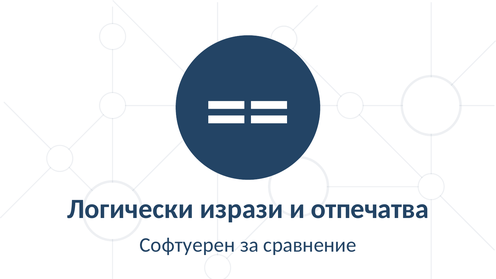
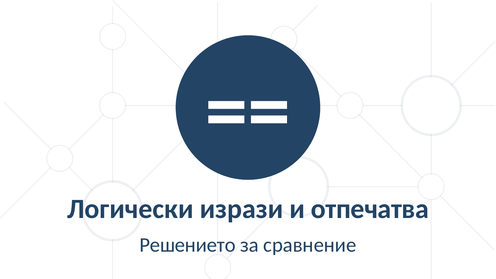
Софтуерен: Софтуерен -> Решението (188, 245)
